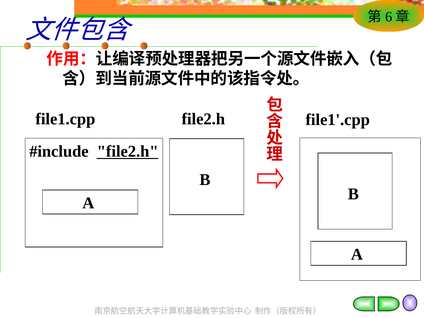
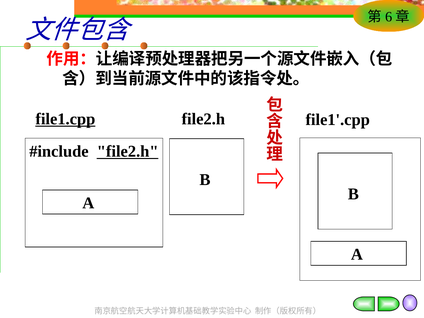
file1.cpp underline: none -> present (65, 119)
